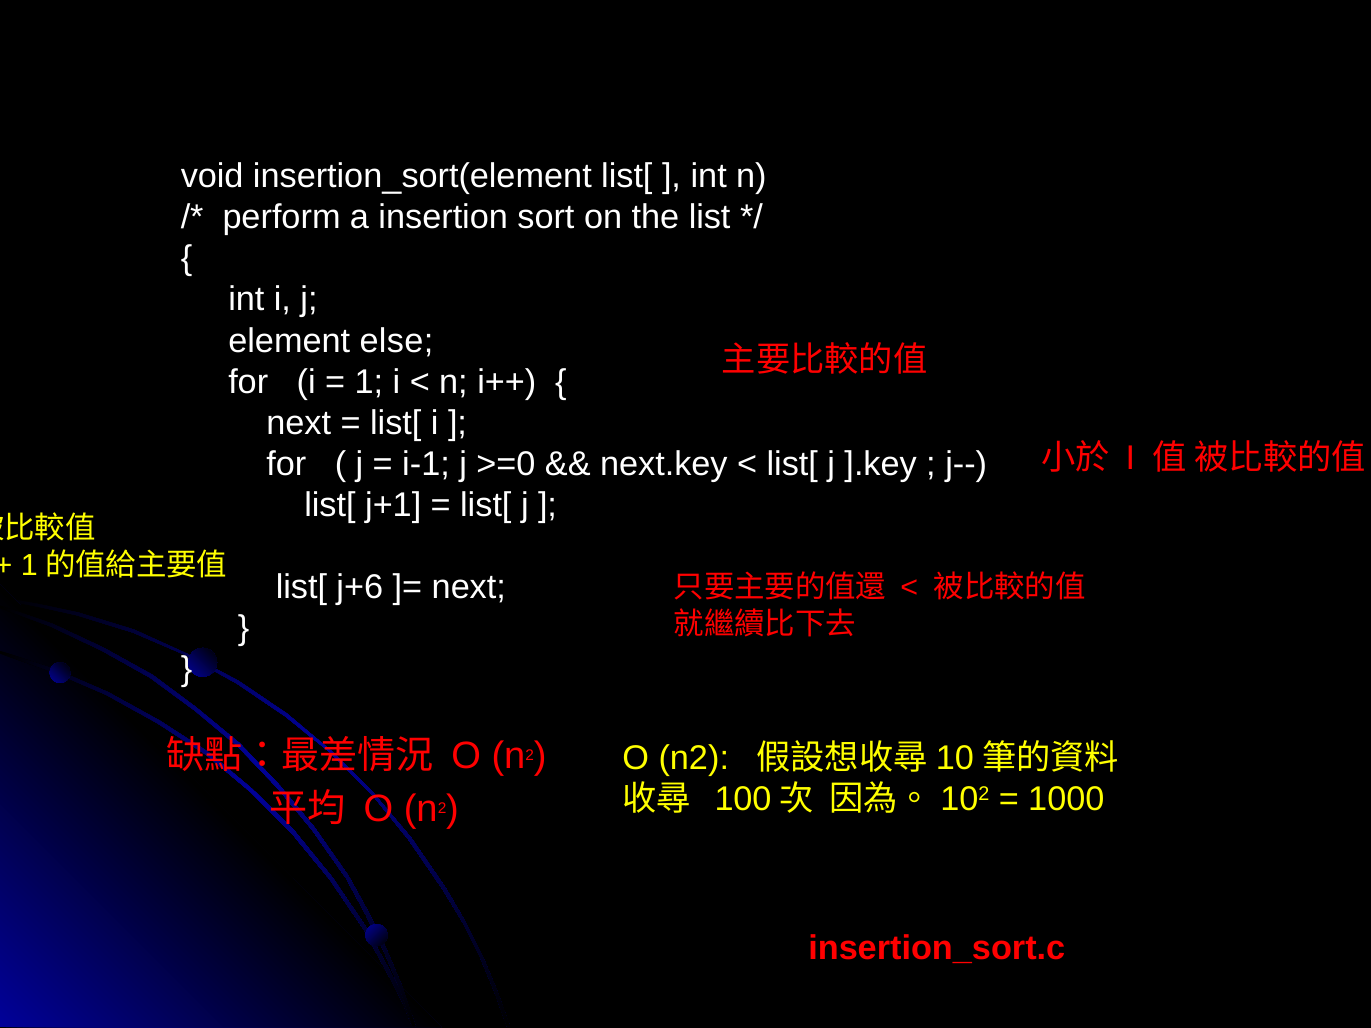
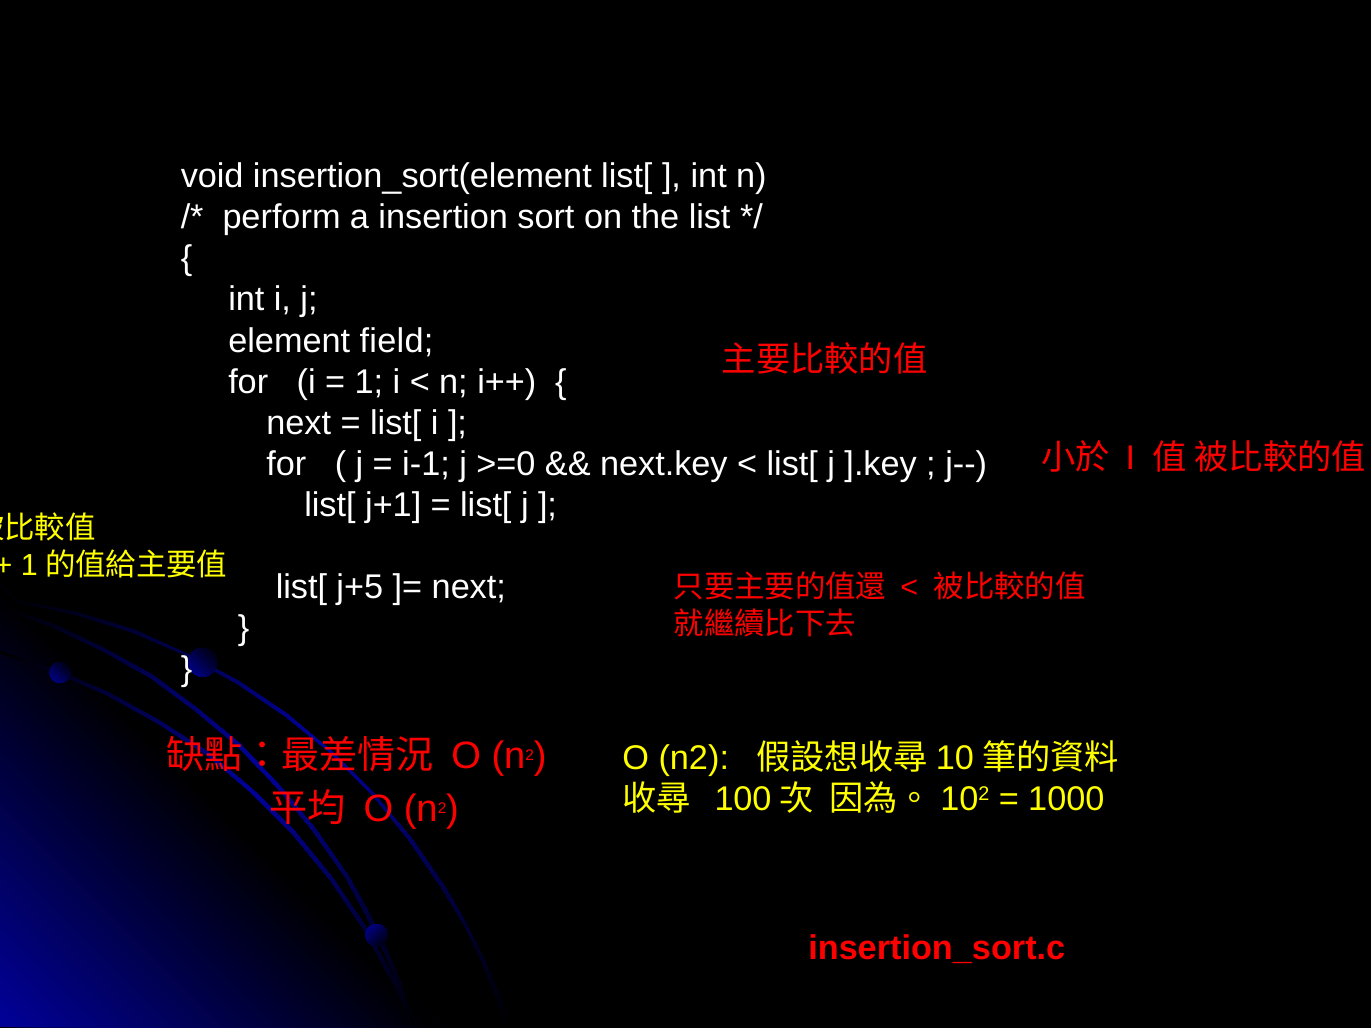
else: else -> field (396, 341)
j+6: j+6 -> j+5 (360, 588)
